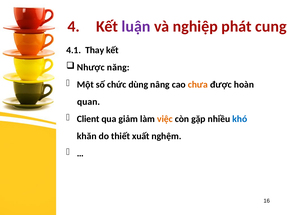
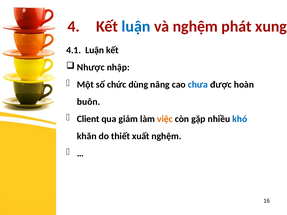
luận colour: purple -> blue (136, 26)
và nghiệp: nghiệp -> nghệm (195, 26)
cung: cung -> xung (271, 26)
4.1 Thay: Thay -> Luận (95, 50)
năng: năng -> nhập (118, 67)
chưa colour: orange -> blue (198, 85)
quan: quan -> buôn (89, 102)
